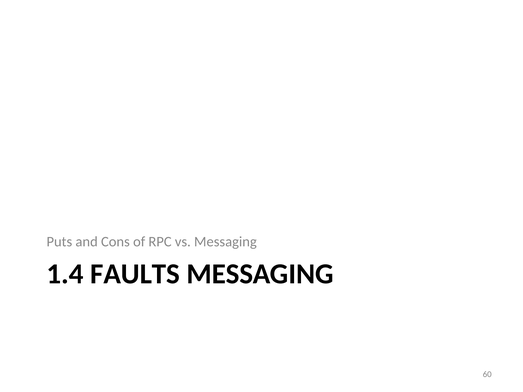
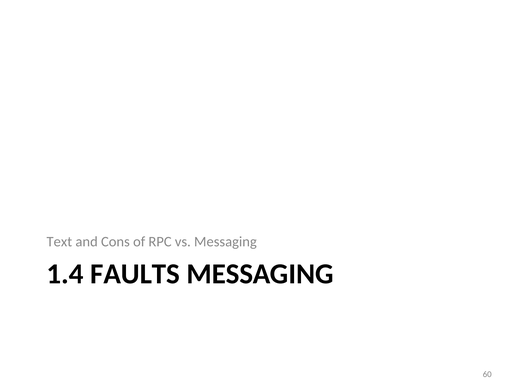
Puts: Puts -> Text (59, 242)
